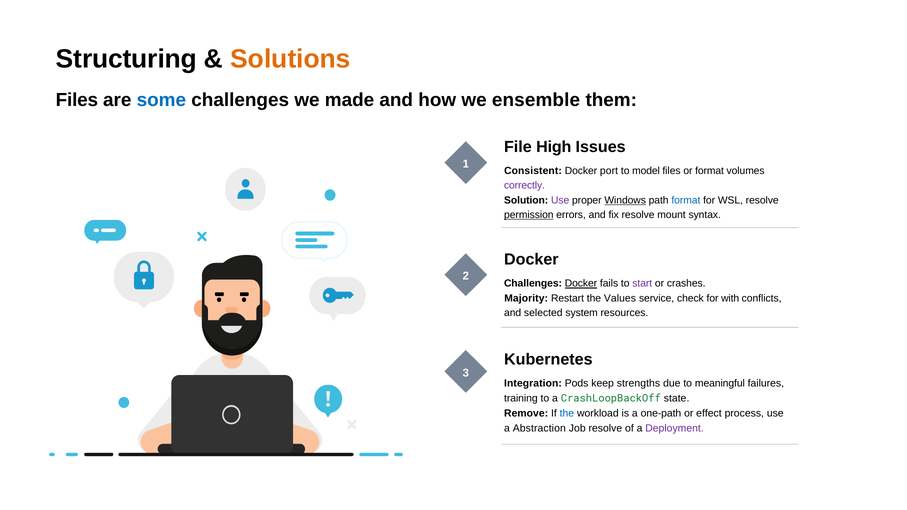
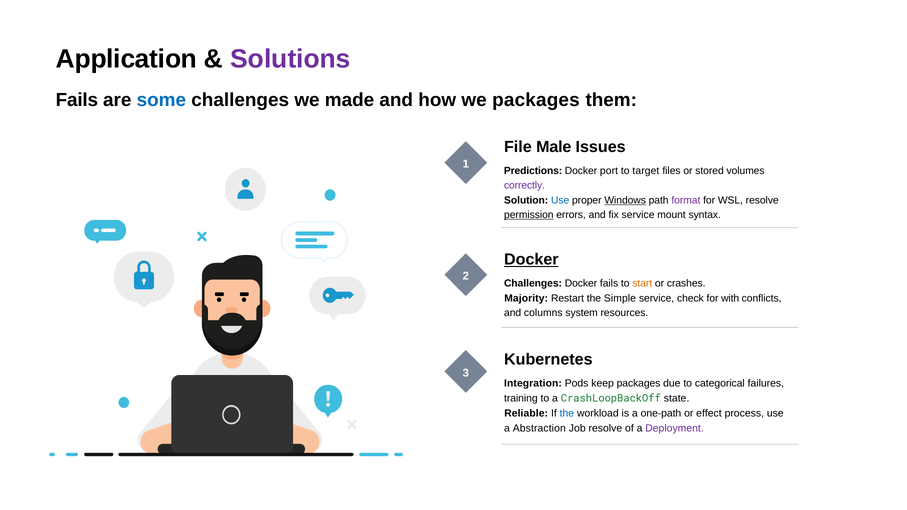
Structuring: Structuring -> Application (126, 59)
Solutions colour: orange -> purple (290, 59)
Files: Files -> Fails (77, 100)
we ensemble: ensemble -> packages (536, 100)
High: High -> Male (554, 147)
Consistent: Consistent -> Predictions (533, 171)
model: model -> target (646, 171)
or format: format -> stored (710, 171)
Use colour: purple -> blue (560, 200)
format colour: blue -> purple (686, 200)
fix resolve: resolve -> service (638, 215)
Docker underline: none -> present (531, 260)
Docker underline: present -> none (581, 284)
start colour: purple -> orange (642, 284)
Values: Values -> Simple (620, 298)
selected: selected -> columns (543, 313)
keep strengths: strengths -> packages (639, 383)
meaningful: meaningful -> categorical (720, 383)
Remove: Remove -> Reliable (526, 413)
